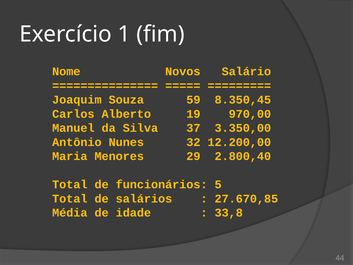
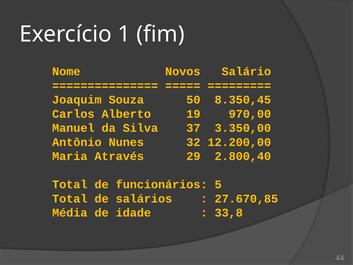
59: 59 -> 50 (193, 100)
Menores: Menores -> Através (119, 156)
